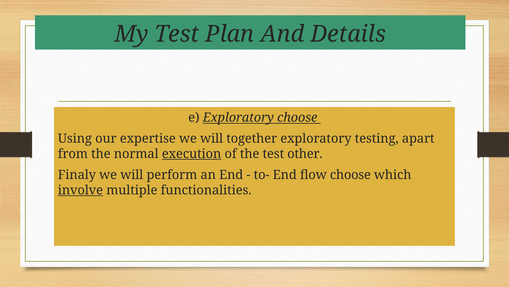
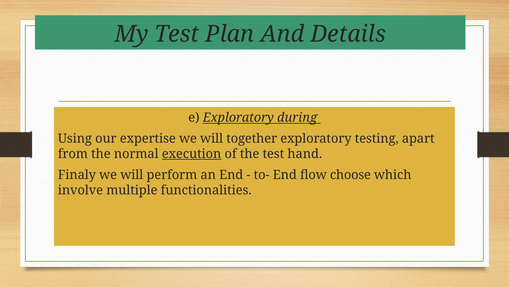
Exploratory choose: choose -> during (297, 117)
other: other -> hand (305, 153)
involve underline: present -> none (80, 190)
